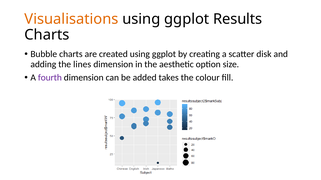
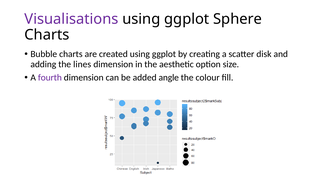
Visualisations colour: orange -> purple (71, 19)
Results: Results -> Sphere (238, 19)
takes: takes -> angle (169, 78)
